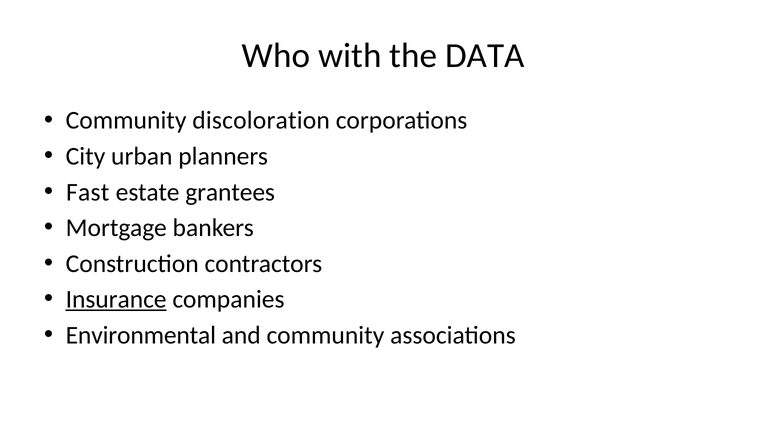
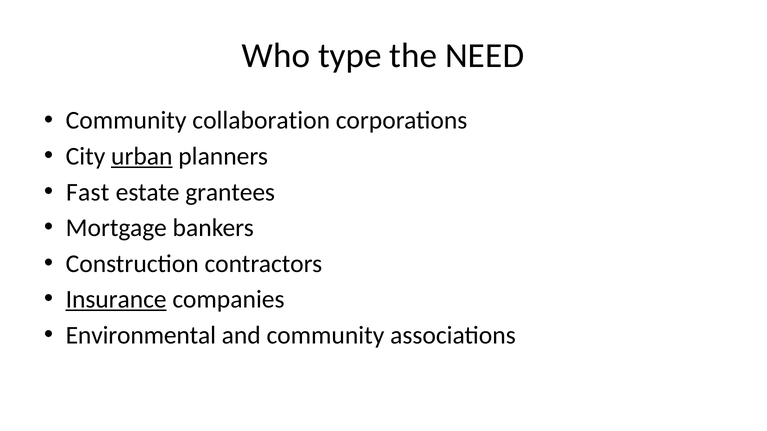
with: with -> type (350, 56)
DATA: DATA -> NEED (485, 56)
discoloration: discoloration -> collaboration (261, 121)
urban underline: none -> present (142, 156)
